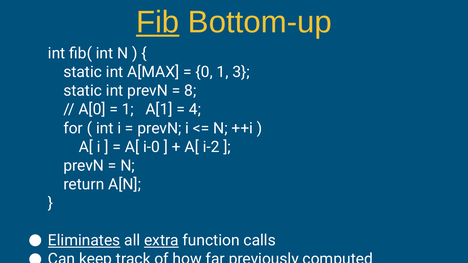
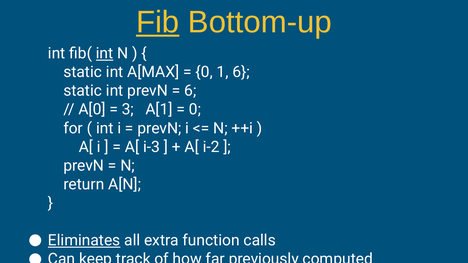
int underline: none -> present (105, 53)
1 3: 3 -> 6 (241, 72)
8: 8 -> 6 (190, 91)
1: 1 -> 3 (128, 110)
4: 4 -> 0 (195, 110)
i-0: i-0 -> i-3 (152, 147)
extra underline: present -> none (161, 241)
